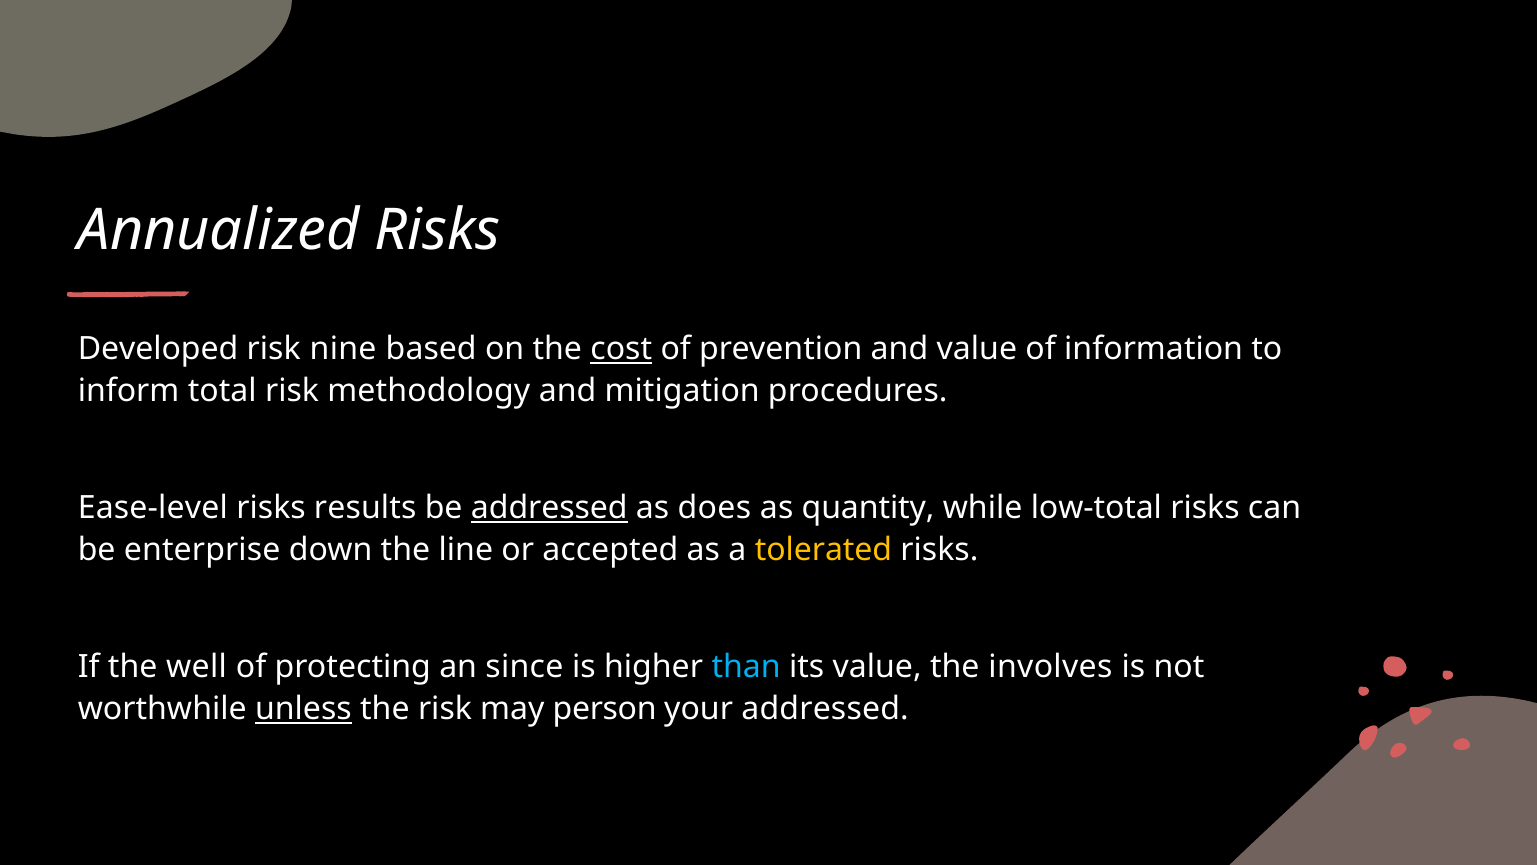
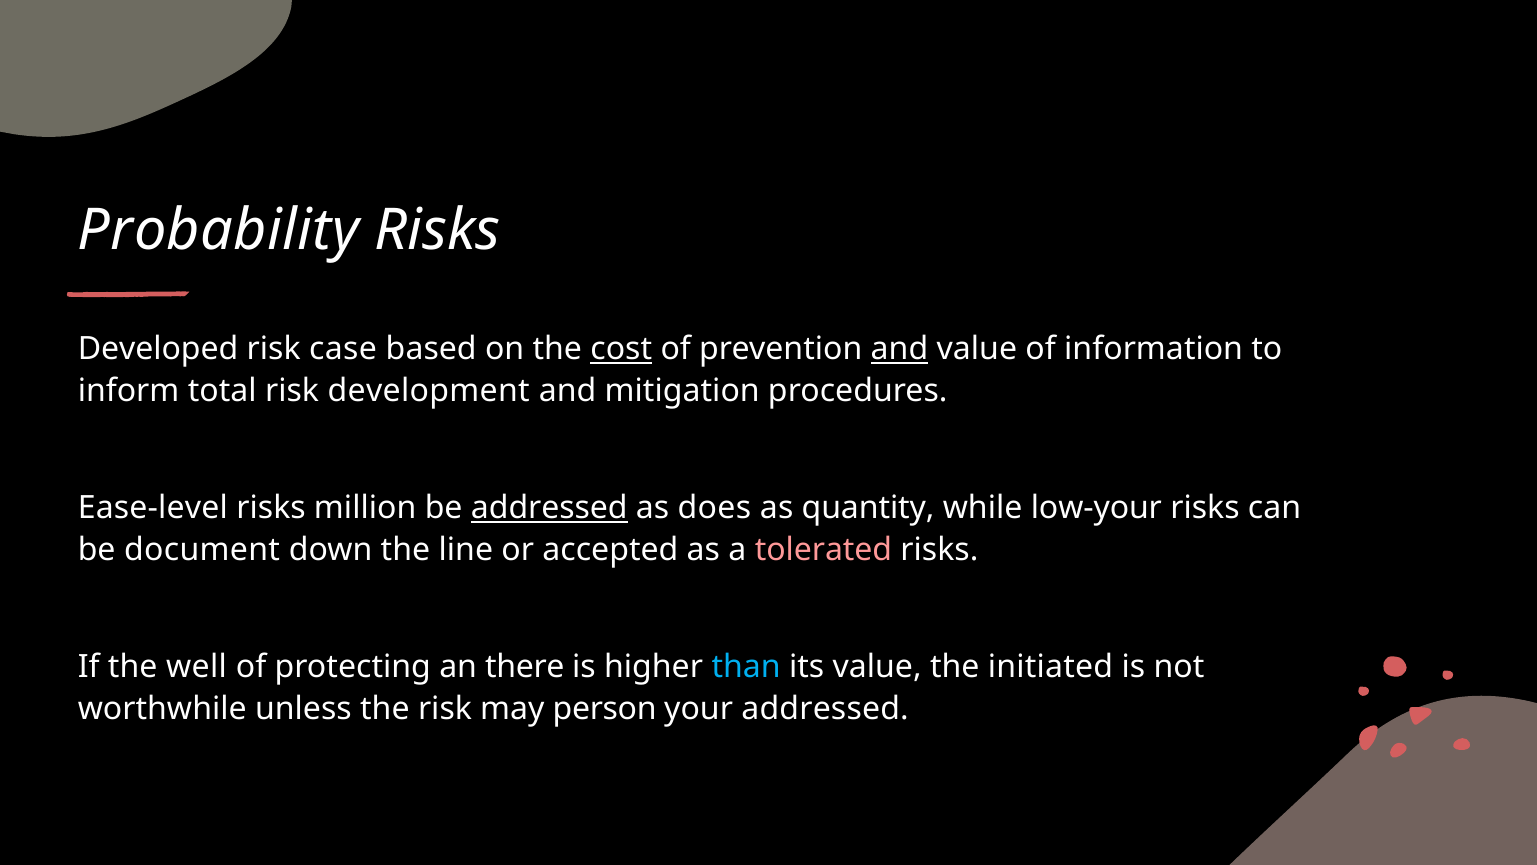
Annualized: Annualized -> Probability (218, 230)
nine: nine -> case (343, 349)
and underline: none -> present (900, 349)
methodology: methodology -> development (429, 391)
results: results -> million (365, 508)
low-total: low-total -> low-your (1096, 508)
enterprise: enterprise -> document (202, 550)
tolerated colour: yellow -> pink (824, 550)
since: since -> there (525, 667)
involves: involves -> initiated (1050, 667)
unless underline: present -> none (303, 709)
